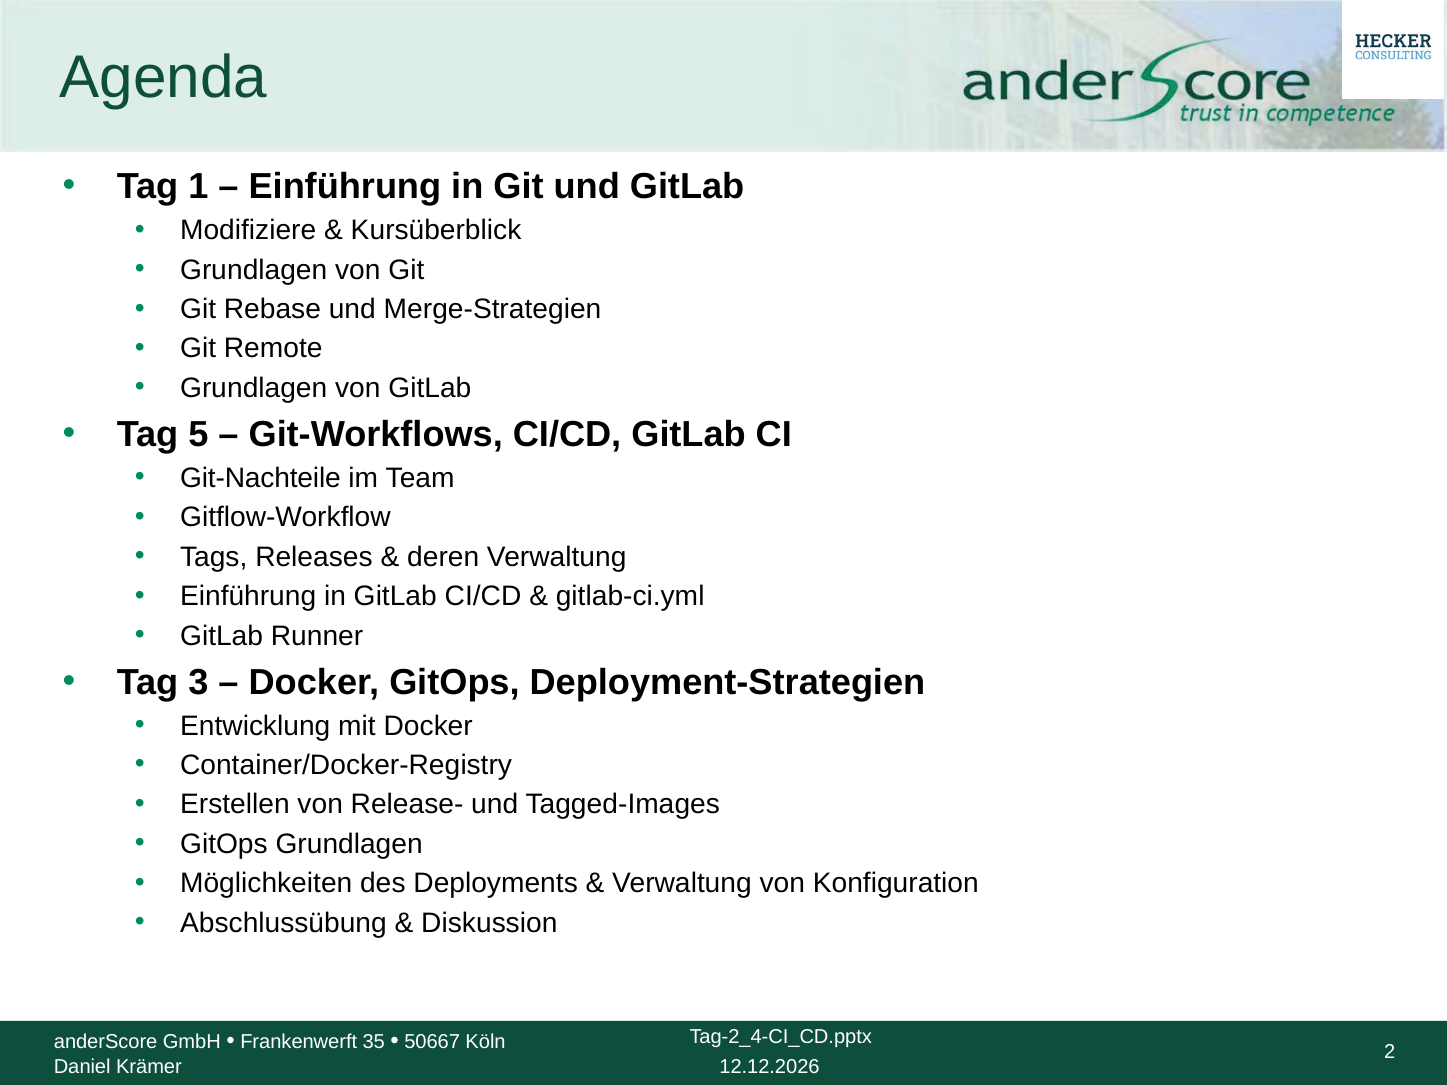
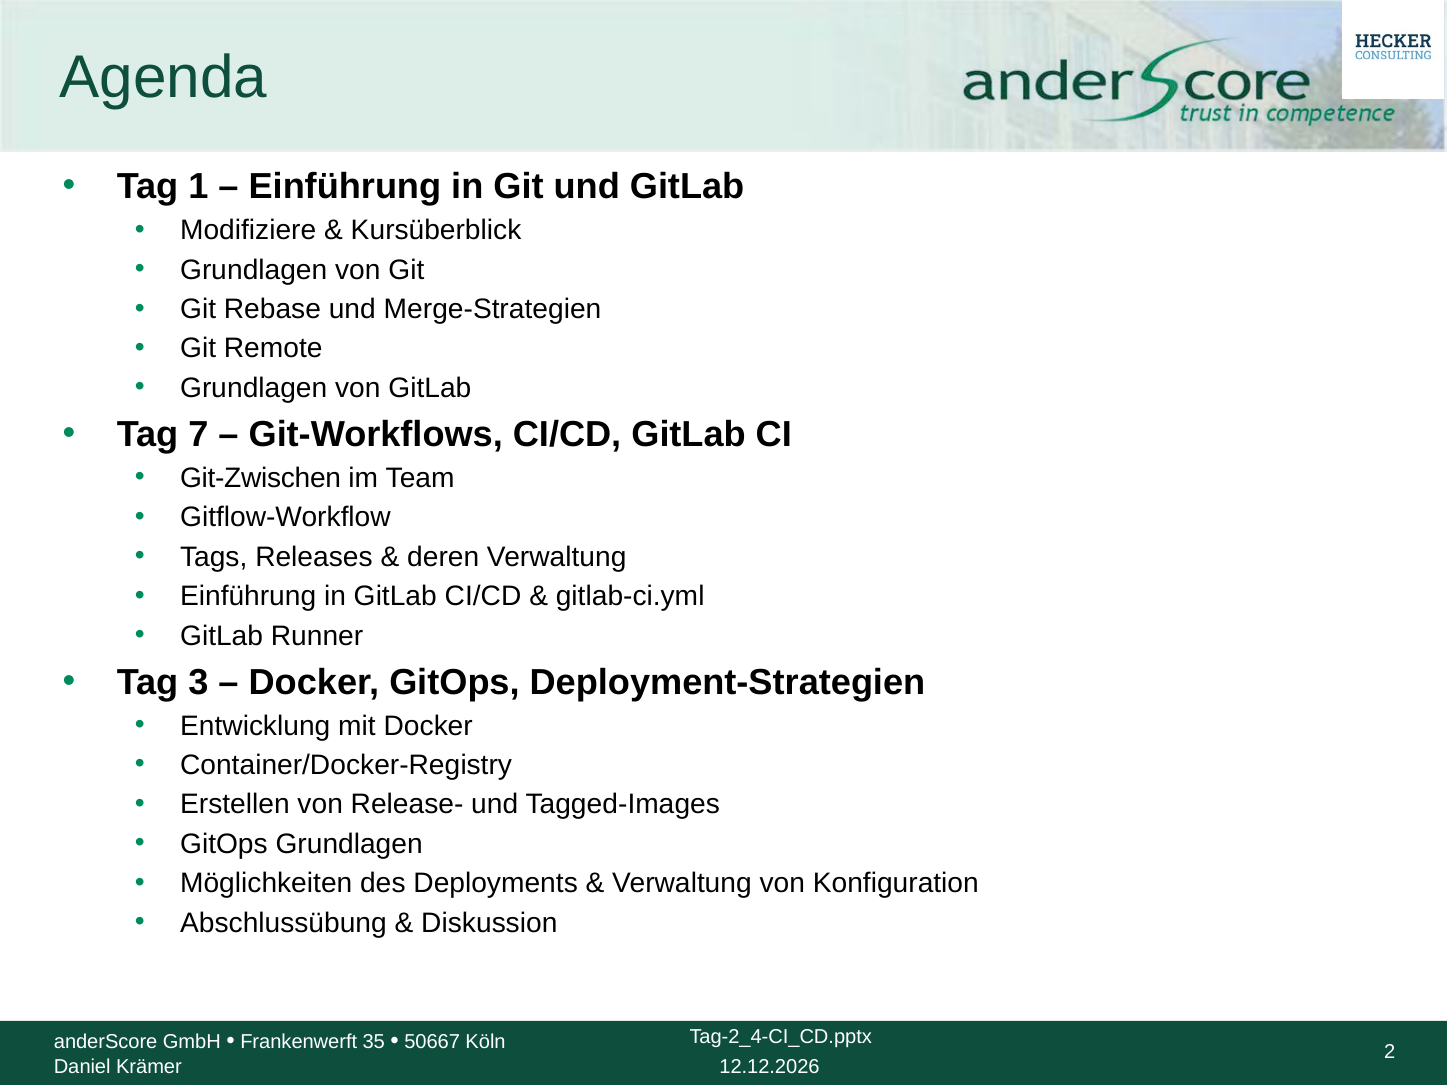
5: 5 -> 7 (198, 435)
Git-Nachteile: Git-Nachteile -> Git-Zwischen (261, 478)
